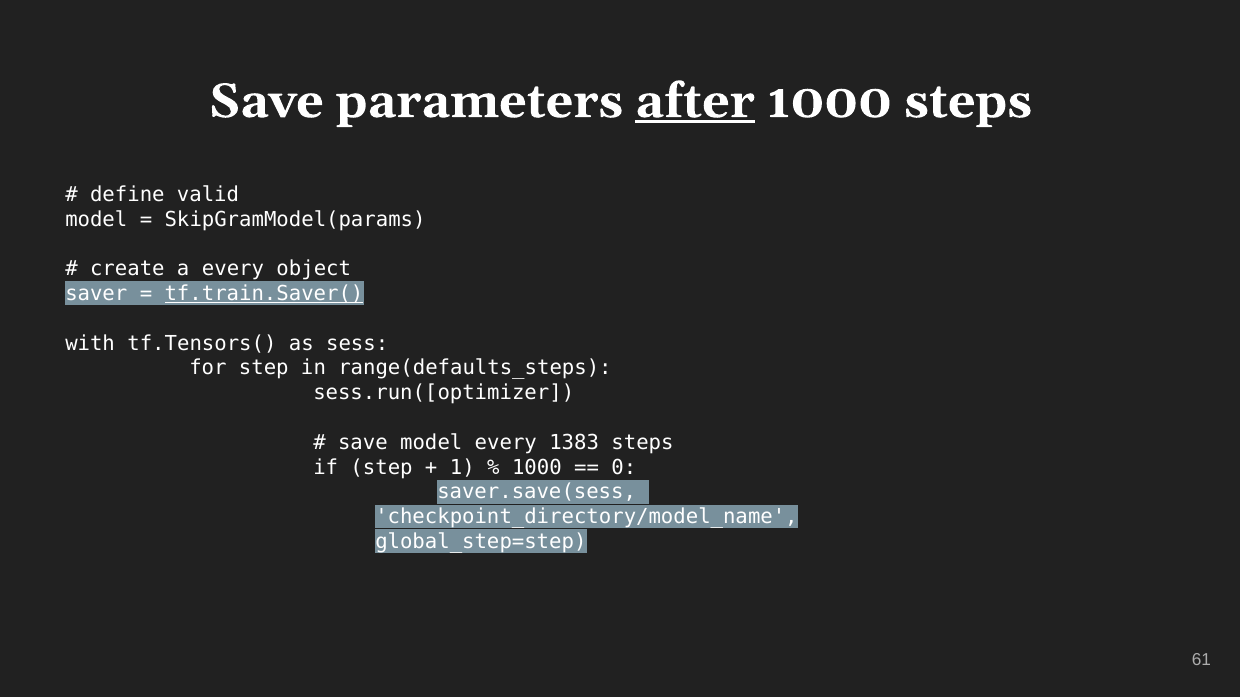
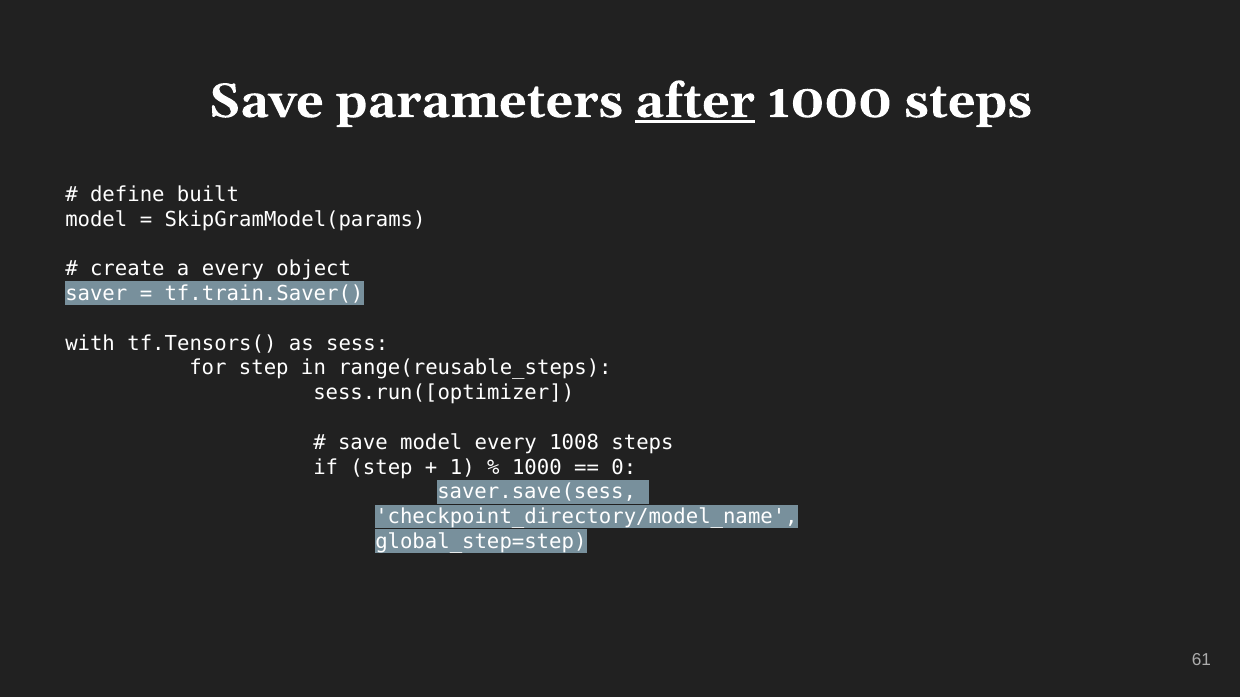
valid: valid -> built (208, 195)
tf.train.Saver( underline: present -> none (264, 294)
range(defaults_steps: range(defaults_steps -> range(reusable_steps (475, 368)
1383: 1383 -> 1008 (574, 443)
